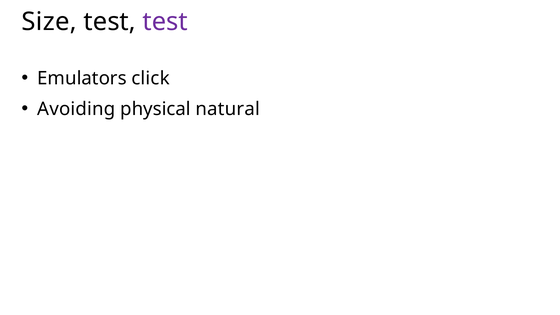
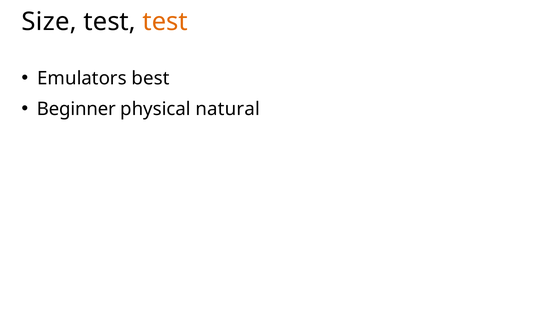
test colour: purple -> orange (165, 22)
click: click -> best (151, 78)
Avoiding: Avoiding -> Beginner (76, 109)
